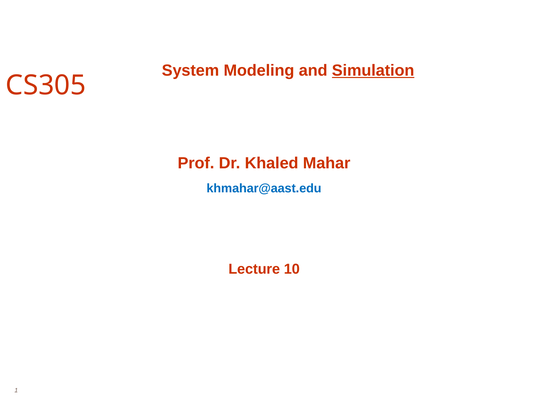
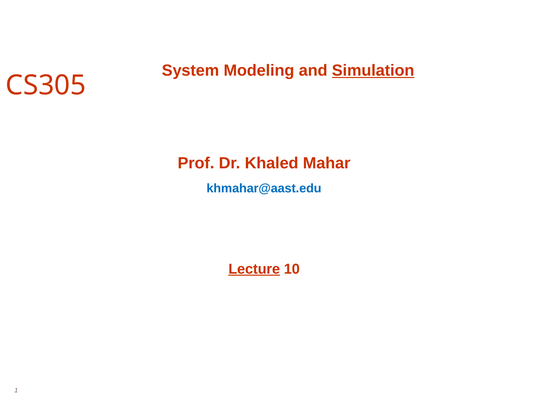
Lecture underline: none -> present (254, 269)
